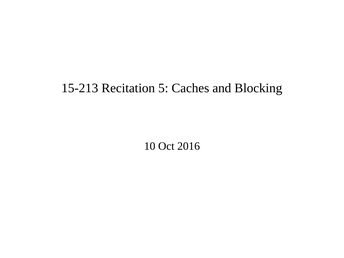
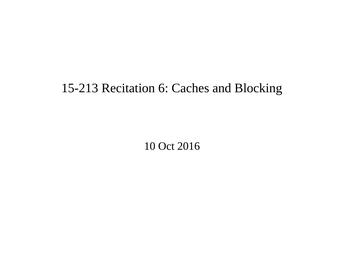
5: 5 -> 6 (163, 88)
